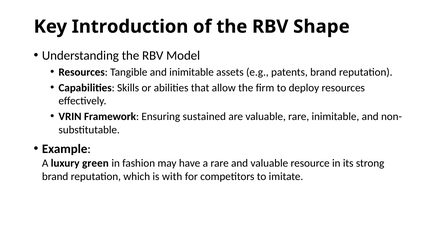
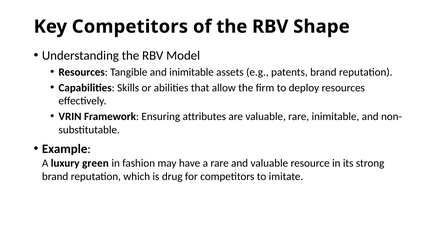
Key Introduction: Introduction -> Competitors (130, 27)
sustained: sustained -> attributes (204, 116)
with: with -> drug (172, 176)
